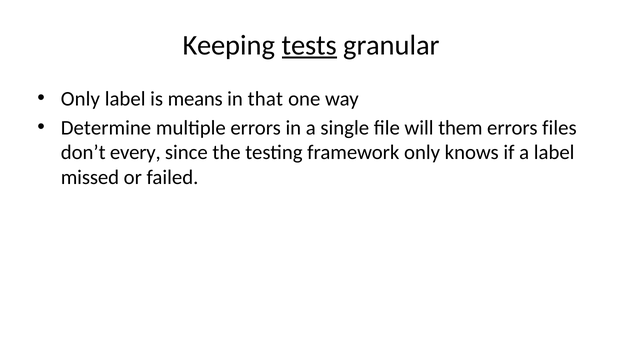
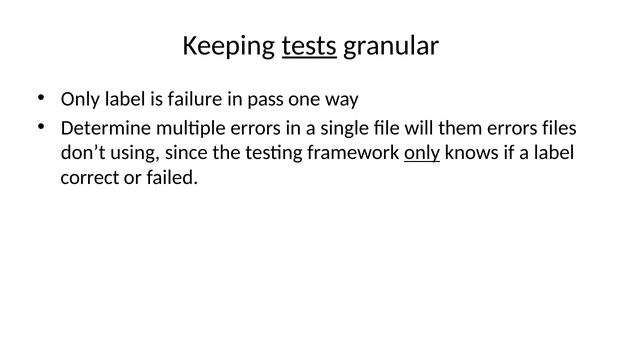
means: means -> failure (195, 99)
that: that -> pass (266, 99)
every: every -> using (135, 153)
only underline: none -> present (422, 153)
missed: missed -> correct (90, 178)
